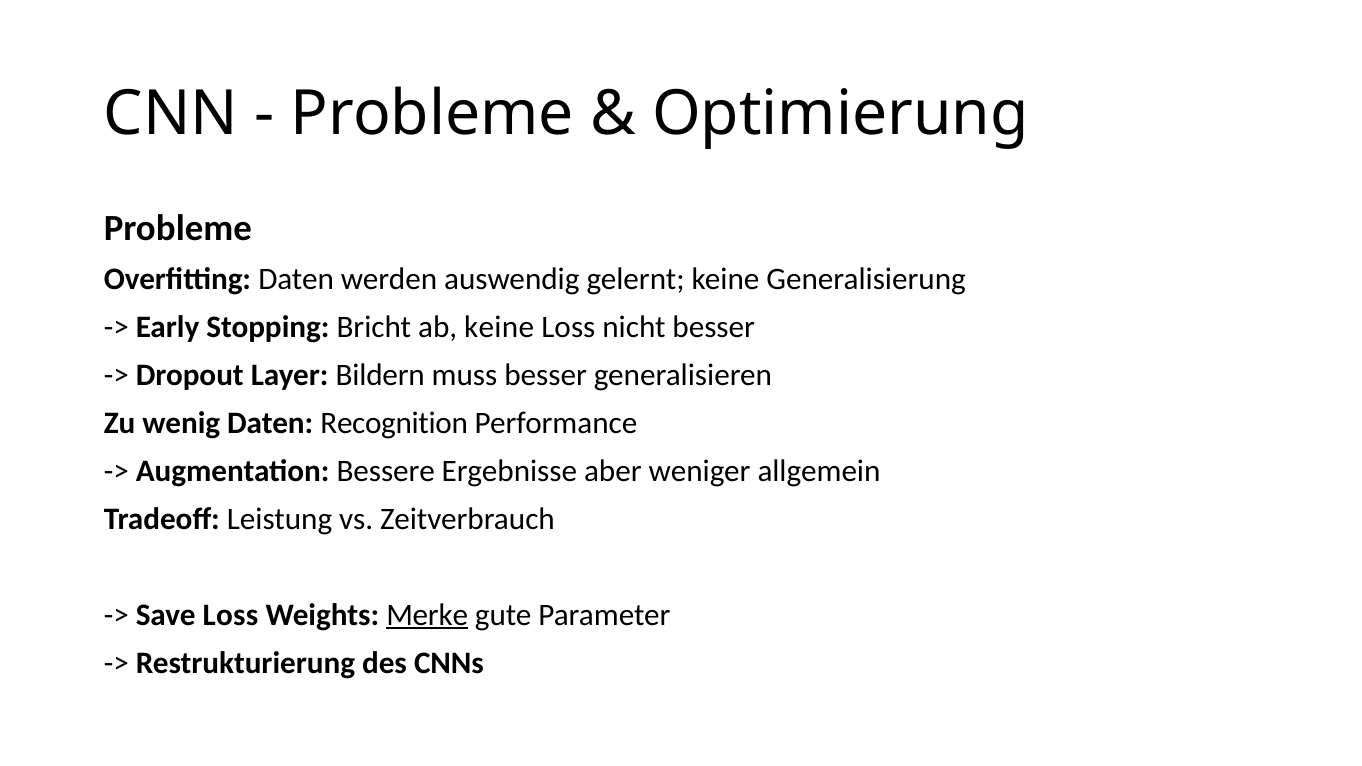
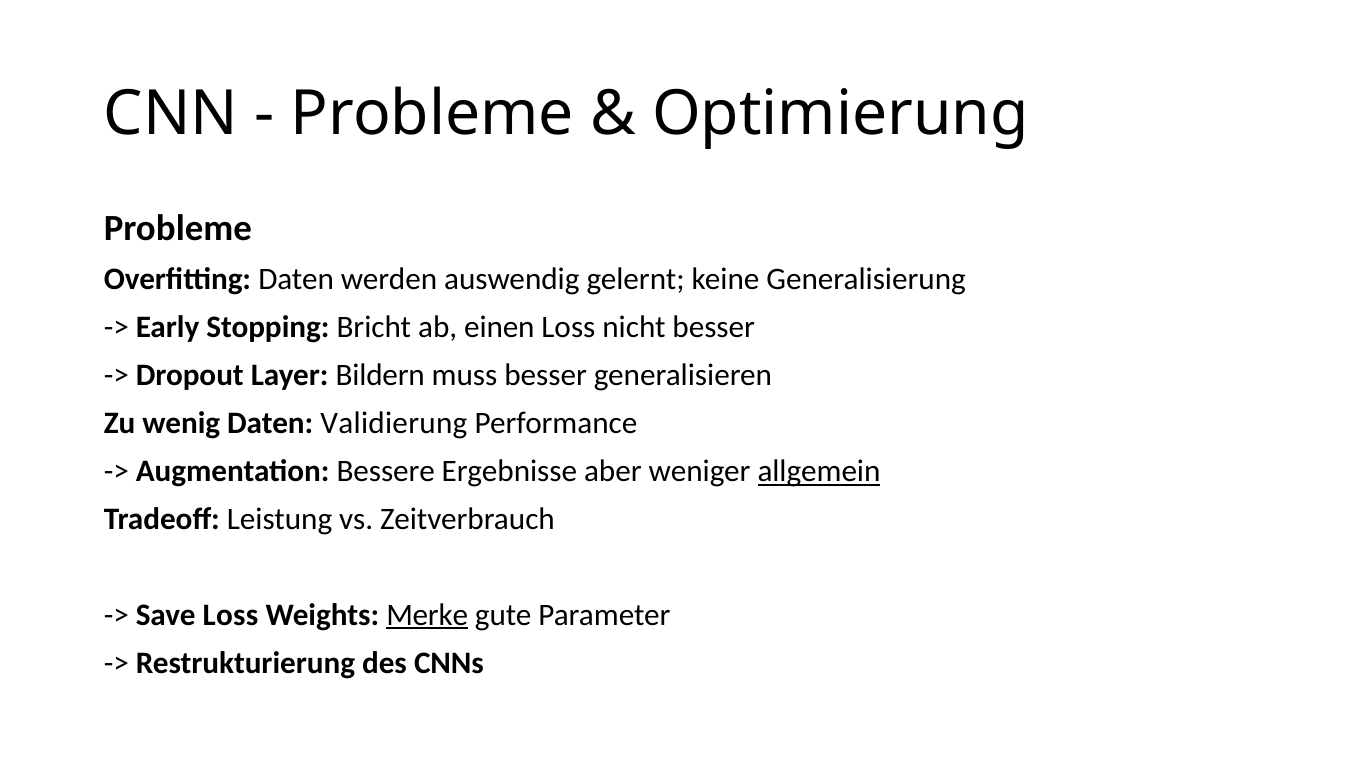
ab keine: keine -> einen (499, 328)
Recognition: Recognition -> Validierung (394, 423)
allgemein underline: none -> present (819, 471)
